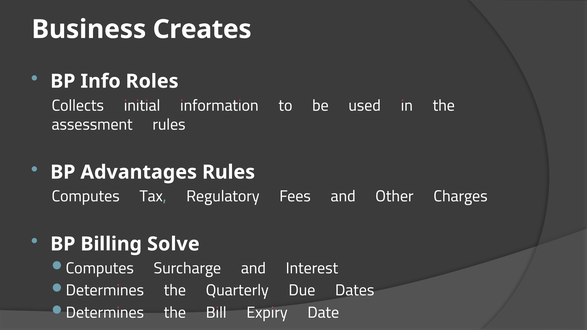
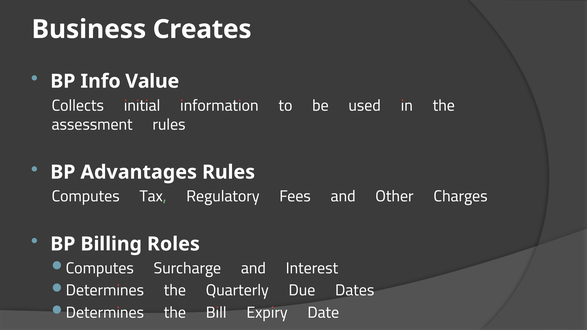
Roles: Roles -> Value (152, 81)
Solve: Solve -> Roles (173, 244)
